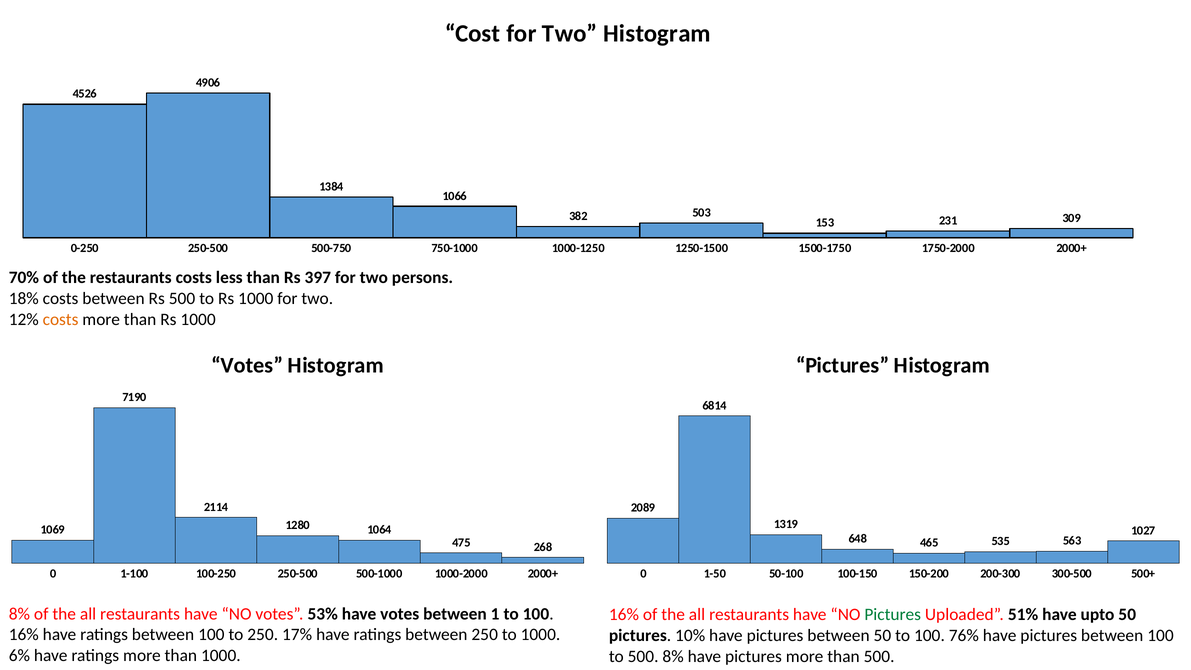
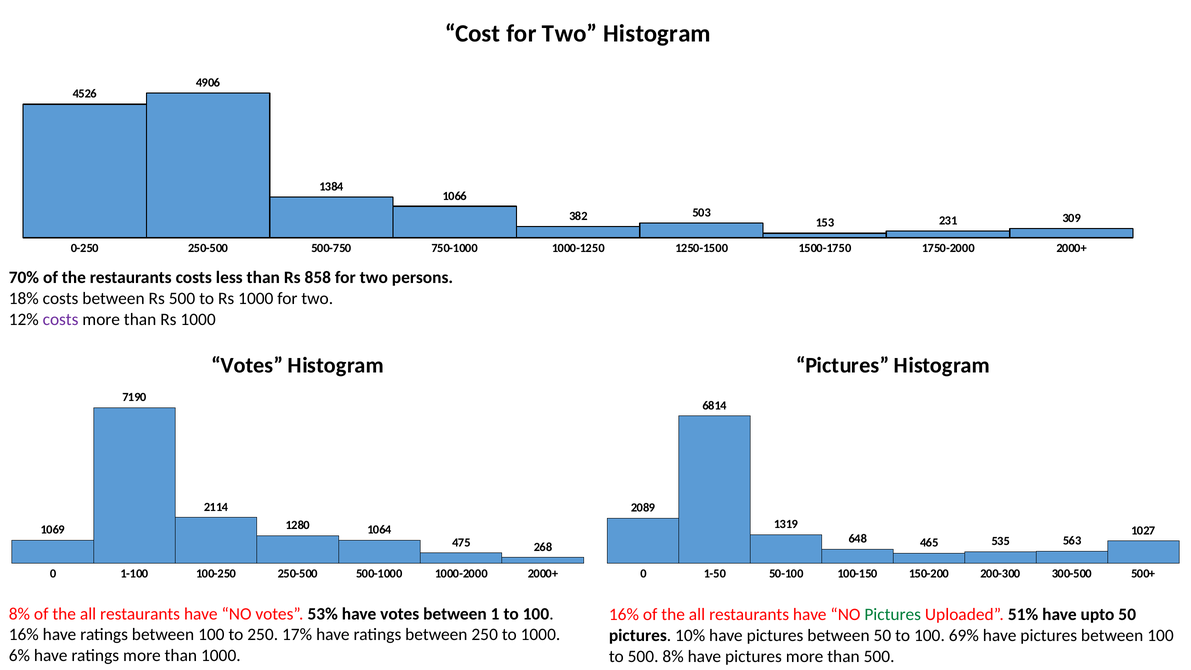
397: 397 -> 858 (318, 278)
costs colour: orange -> purple (61, 319)
76%: 76% -> 69% (964, 635)
